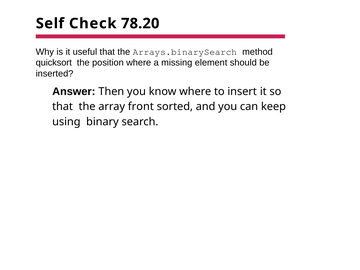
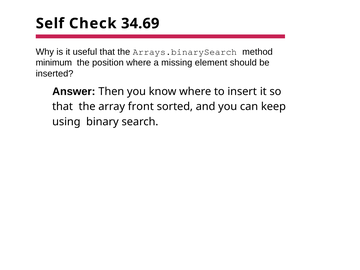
78.20: 78.20 -> 34.69 (140, 23)
quicksort: quicksort -> minimum (54, 63)
